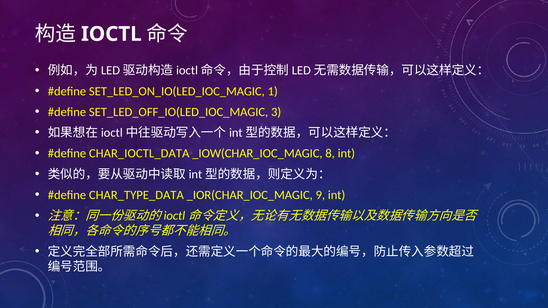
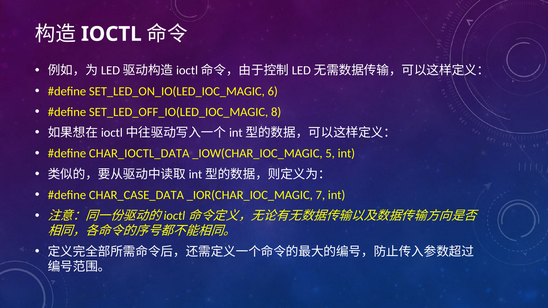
1: 1 -> 6 (273, 91)
3: 3 -> 8 (276, 112)
8: 8 -> 5 (330, 154)
CHAR_TYPE_DATA: CHAR_TYPE_DATA -> CHAR_CASE_DATA (136, 195)
9: 9 -> 7 (320, 195)
